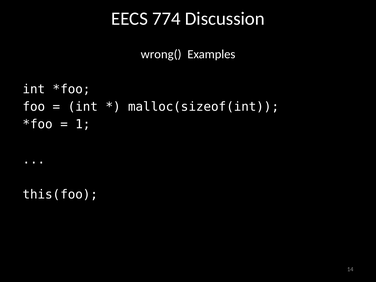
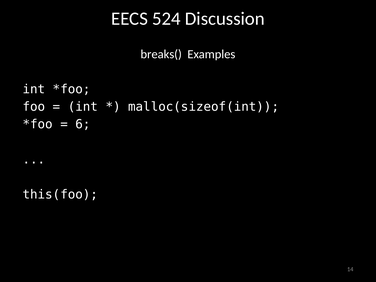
774: 774 -> 524 (166, 19)
wrong(: wrong( -> breaks( (161, 54)
1: 1 -> 6 (83, 124)
